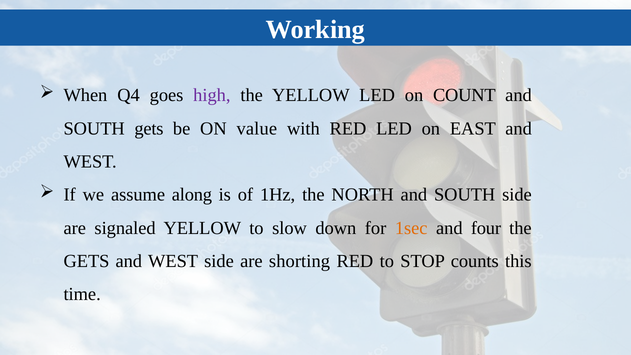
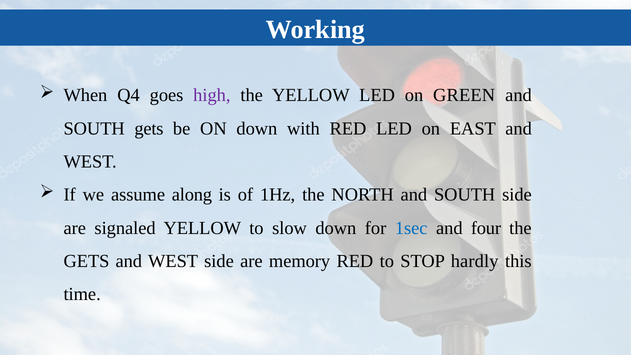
COUNT: COUNT -> GREEN (464, 95)
ON value: value -> down (257, 128)
1sec colour: orange -> blue (411, 228)
shorting: shorting -> memory (300, 261)
counts: counts -> hardly (475, 261)
